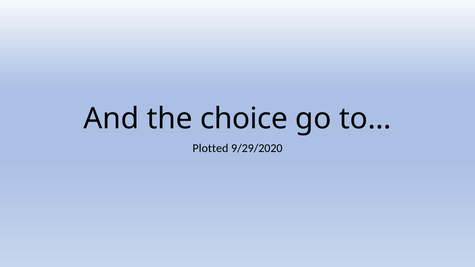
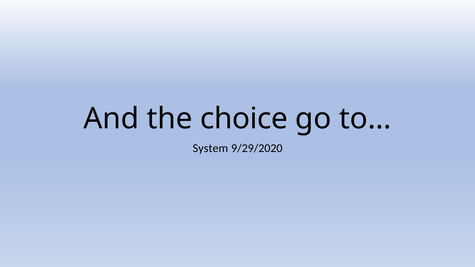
Plotted: Plotted -> System (210, 148)
